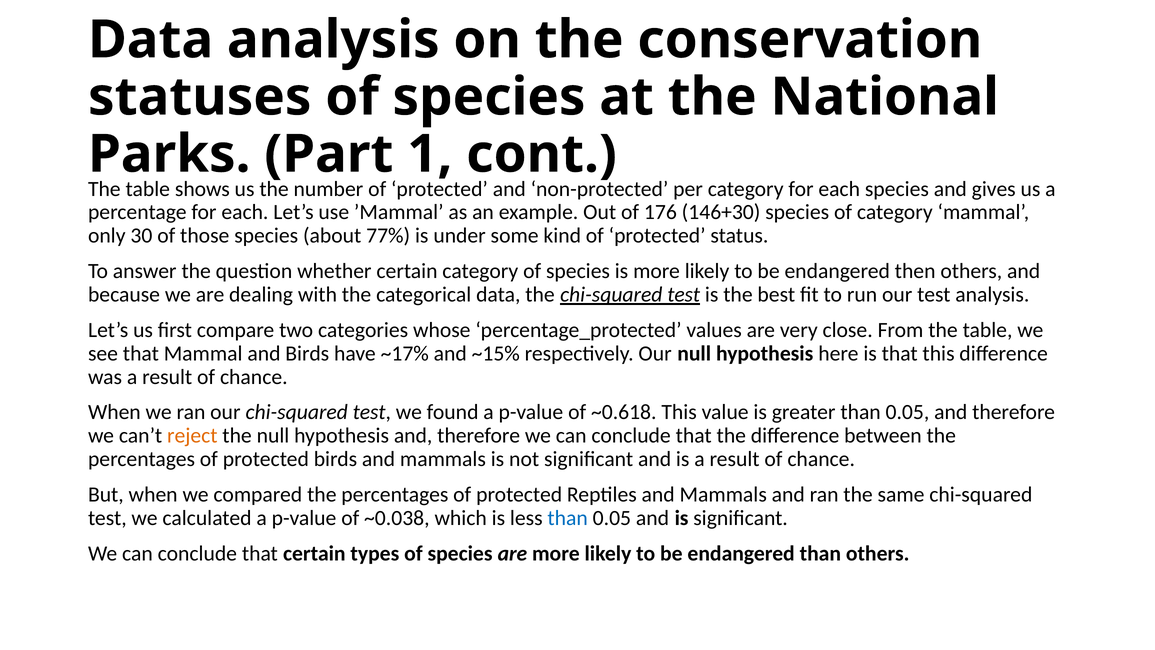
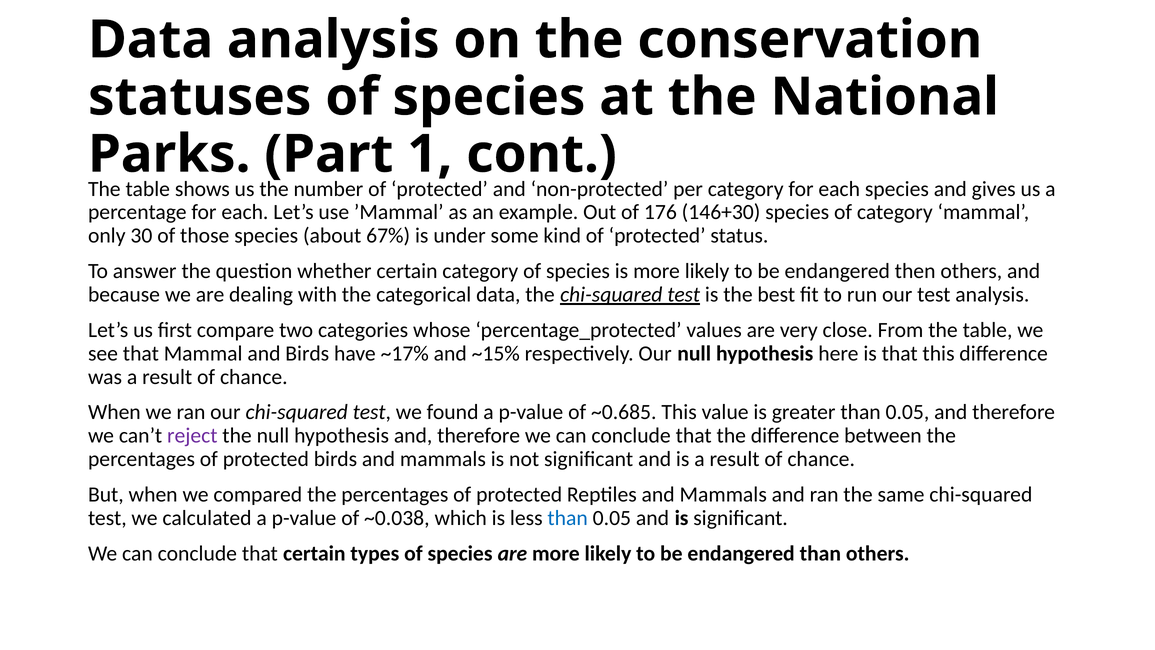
77%: 77% -> 67% (388, 236)
~0.618: ~0.618 -> ~0.685 (624, 412)
reject colour: orange -> purple (192, 436)
